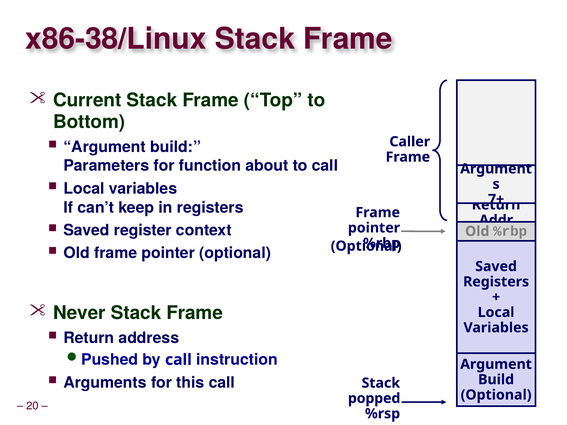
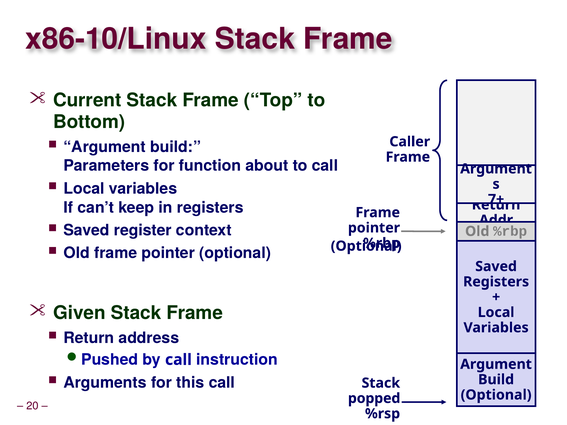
x86-38/Linux: x86-38/Linux -> x86-10/Linux (116, 39)
Never: Never -> Given (79, 313)
